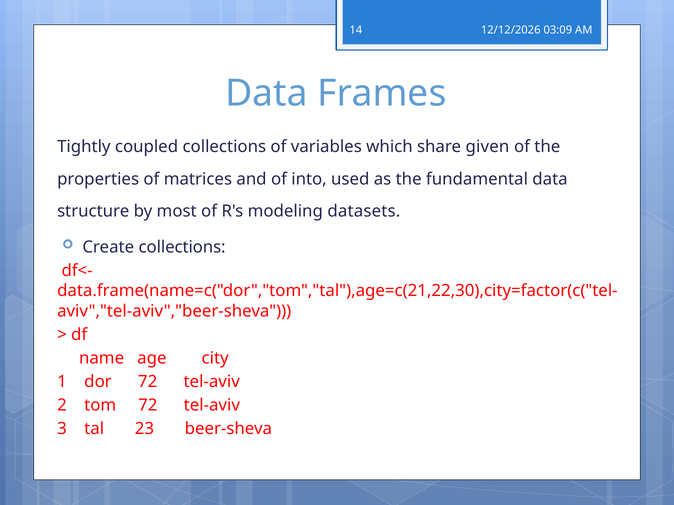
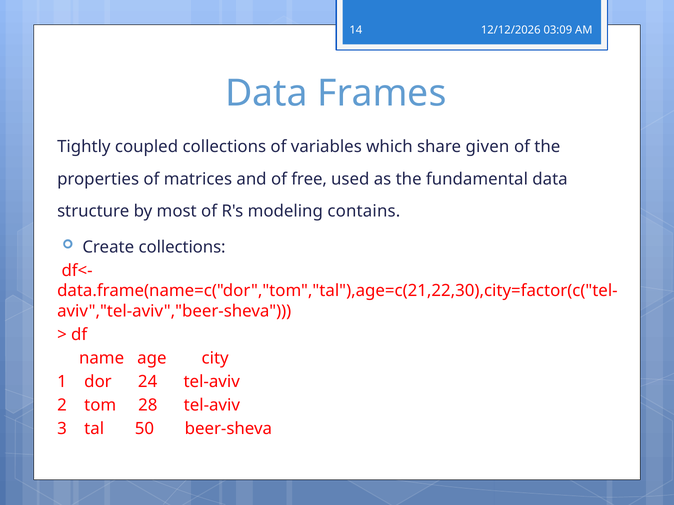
into: into -> free (309, 179)
datasets: datasets -> contains (364, 212)
dor 72: 72 -> 24 (148, 382)
tom 72: 72 -> 28 (148, 406)
23: 23 -> 50 (144, 429)
